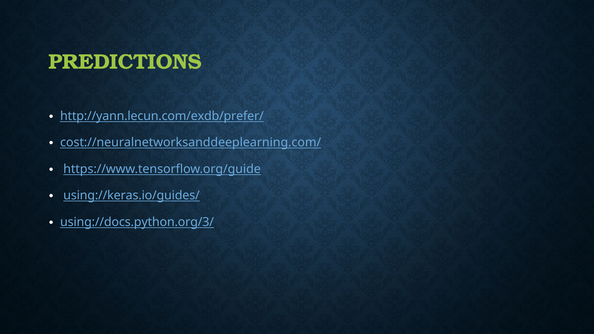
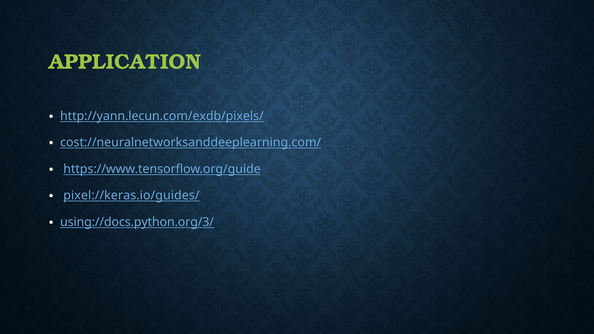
PREDICTIONS: PREDICTIONS -> APPLICATION (125, 62)
http://yann.lecun.com/exdb/prefer/: http://yann.lecun.com/exdb/prefer/ -> http://yann.lecun.com/exdb/pixels/ (162, 116)
using://keras.io/guides/: using://keras.io/guides/ -> pixel://keras.io/guides/ (131, 196)
